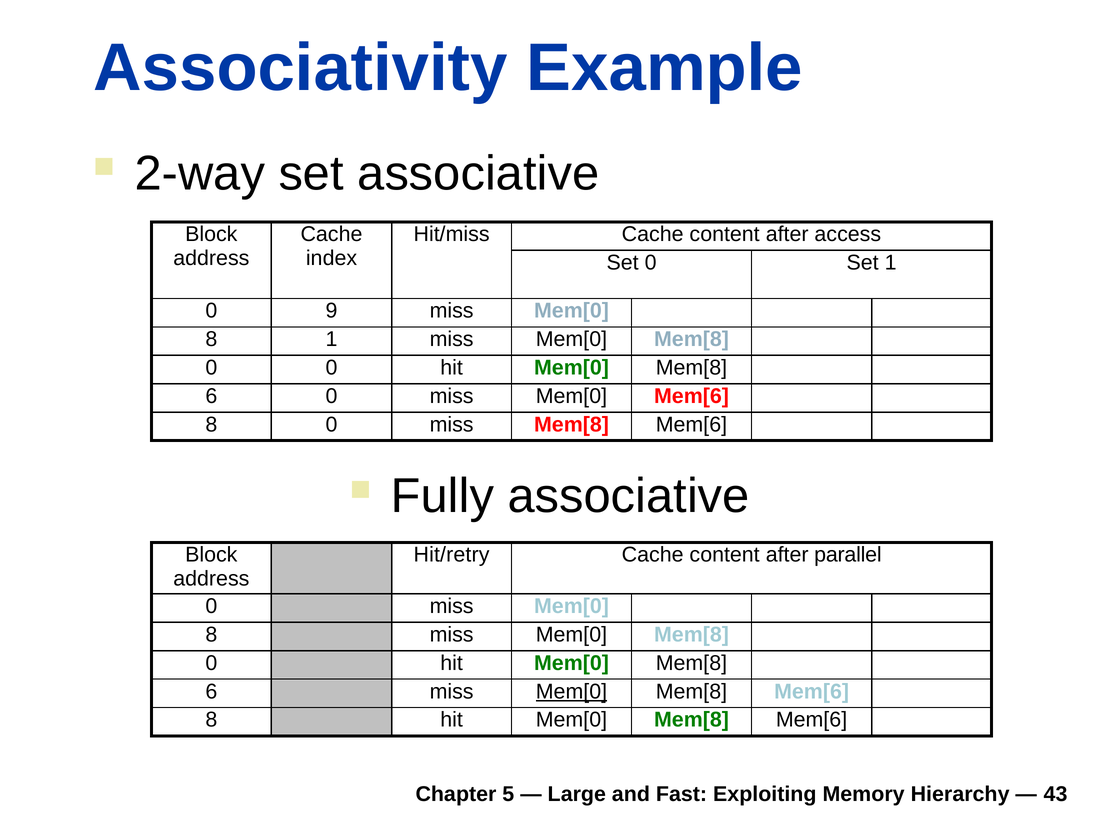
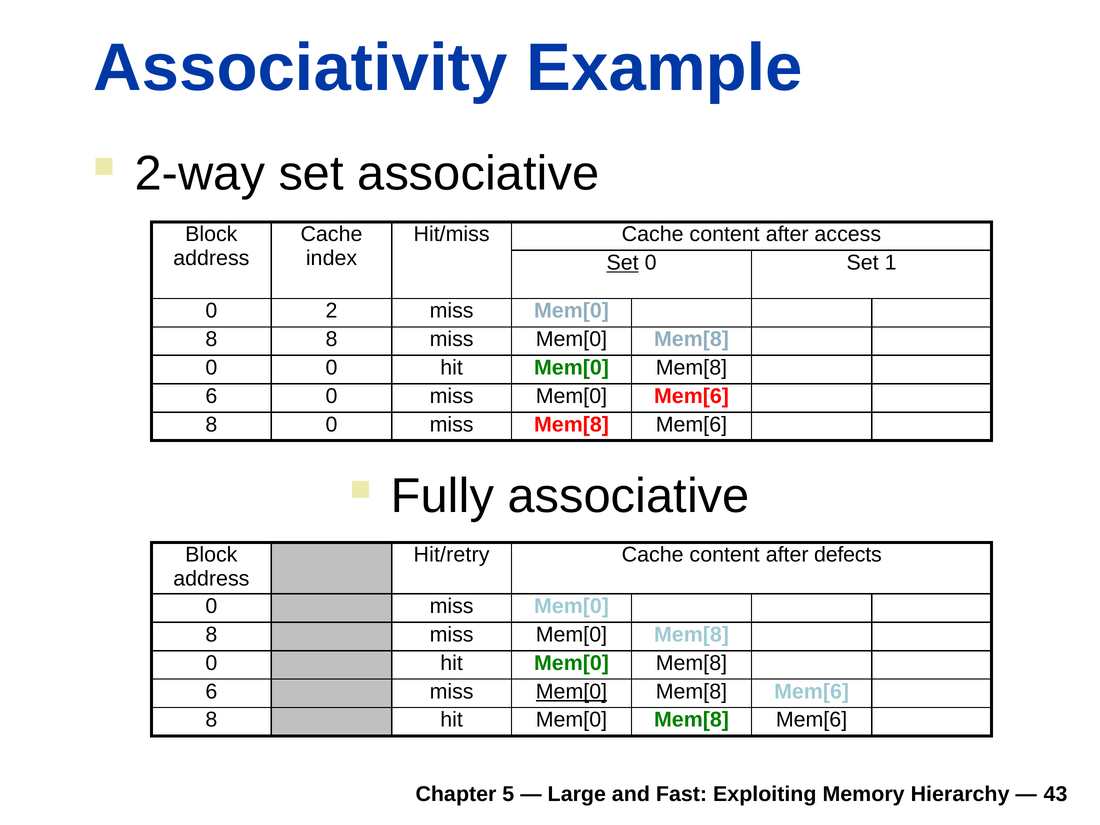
Set underline: none -> present (623, 263)
9: 9 -> 2 (332, 311)
8 1: 1 -> 8 (332, 339)
parallel: parallel -> defects (848, 555)
